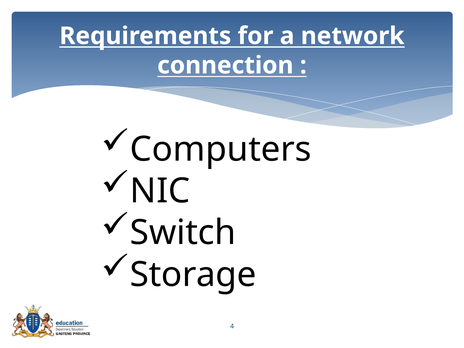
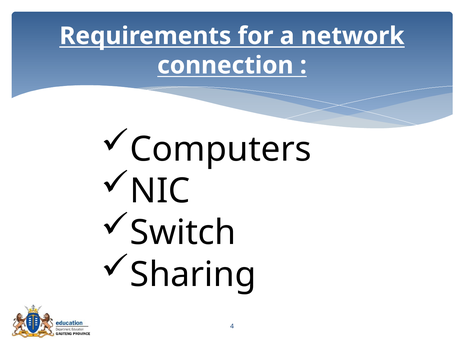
Storage: Storage -> Sharing (193, 275)
